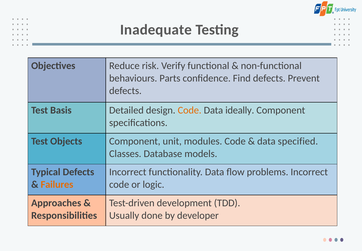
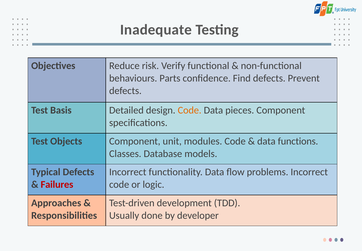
ideally: ideally -> pieces (240, 110)
specified: specified -> functions (298, 141)
Failures colour: orange -> red (57, 184)
